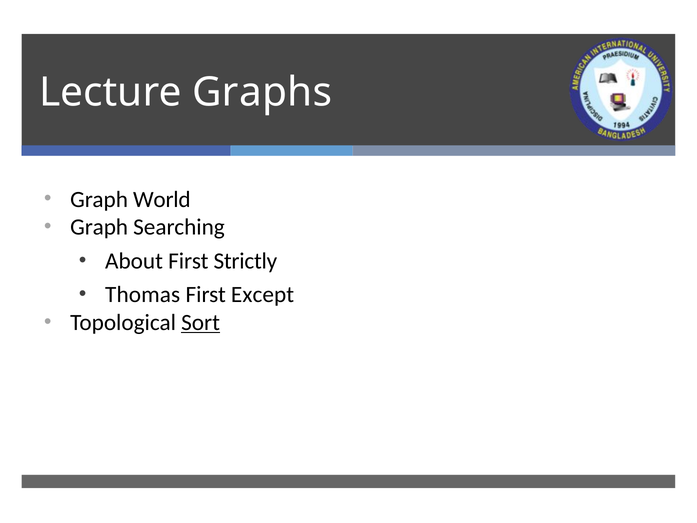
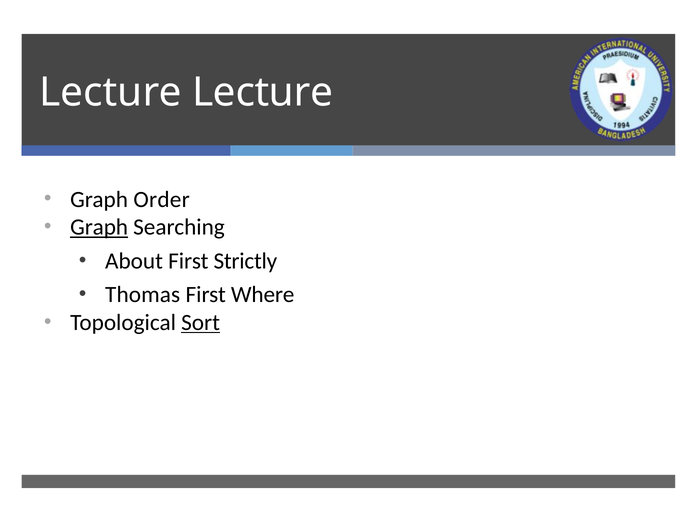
Lecture Graphs: Graphs -> Lecture (263, 92)
World: World -> Order (162, 199)
Graph underline: none -> present (99, 227)
Except: Except -> Where (263, 295)
